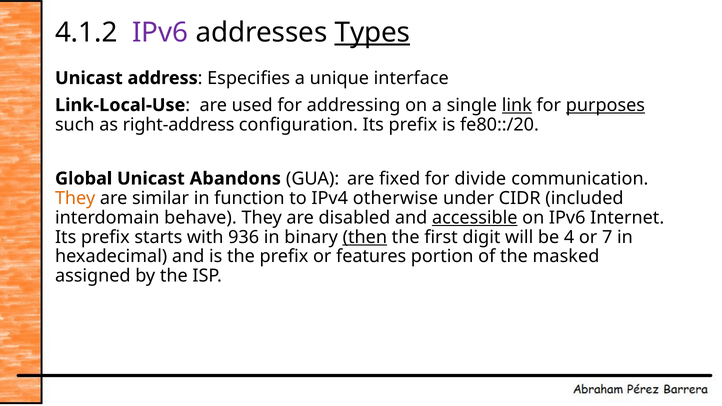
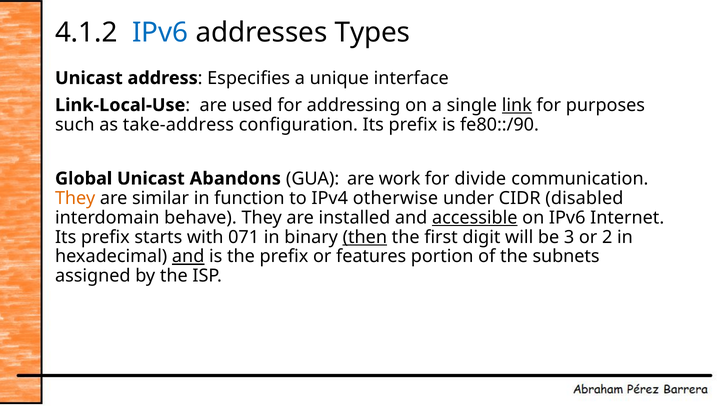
IPv6 colour: purple -> blue (160, 33)
Types underline: present -> none (372, 33)
purposes underline: present -> none (605, 105)
right-address: right-address -> take-address (178, 125)
fe80::/20: fe80::/20 -> fe80::/90 (499, 125)
fixed: fixed -> work (400, 179)
included: included -> disabled (584, 198)
disabled: disabled -> installed (354, 218)
936: 936 -> 071 (244, 237)
4: 4 -> 3 (569, 237)
7: 7 -> 2 (607, 237)
and underline: none -> present (188, 257)
masked: masked -> subnets (566, 257)
